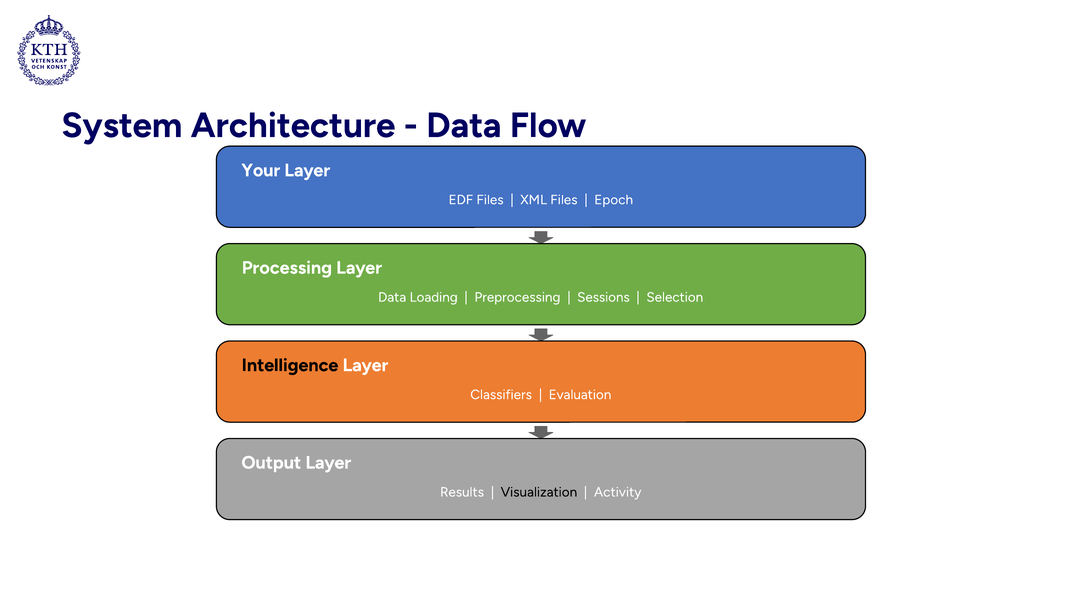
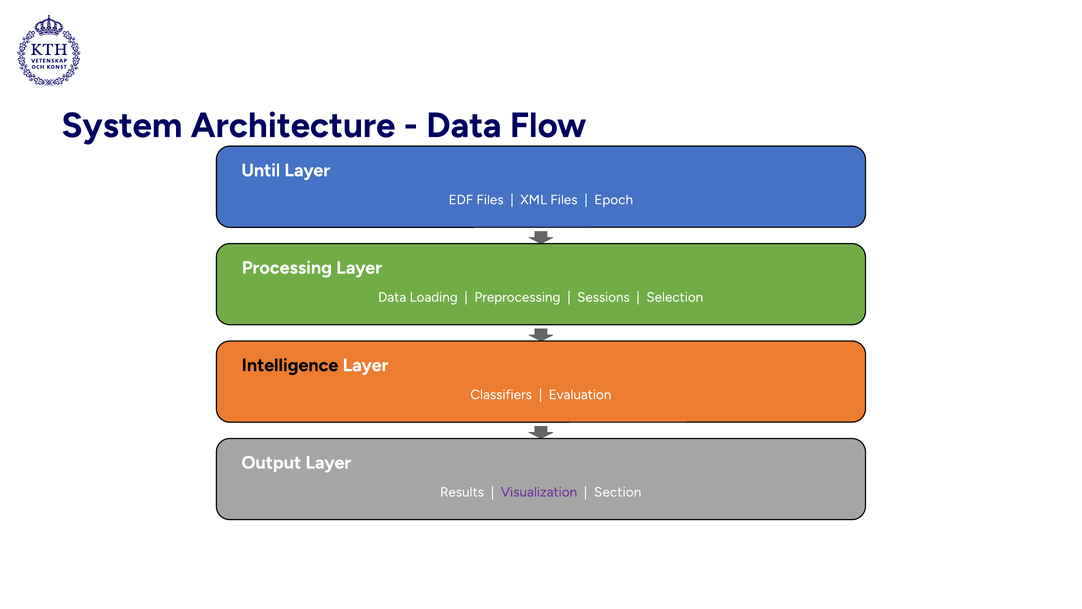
Your: Your -> Until (261, 170)
Visualization colour: black -> purple (539, 492)
Activity: Activity -> Section (618, 492)
